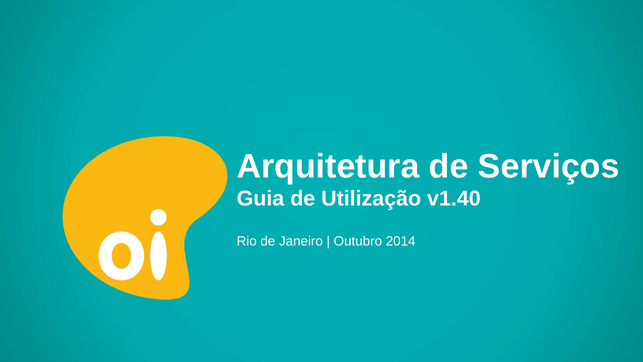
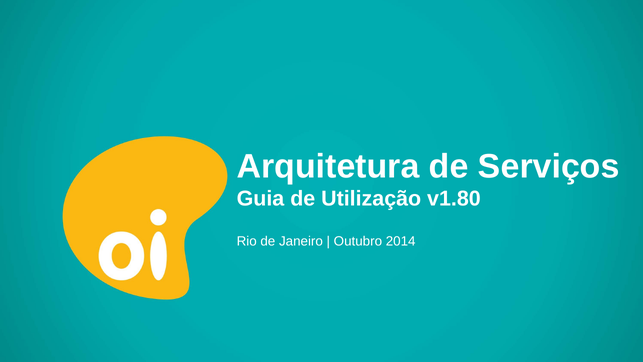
v1.40: v1.40 -> v1.80 (454, 199)
